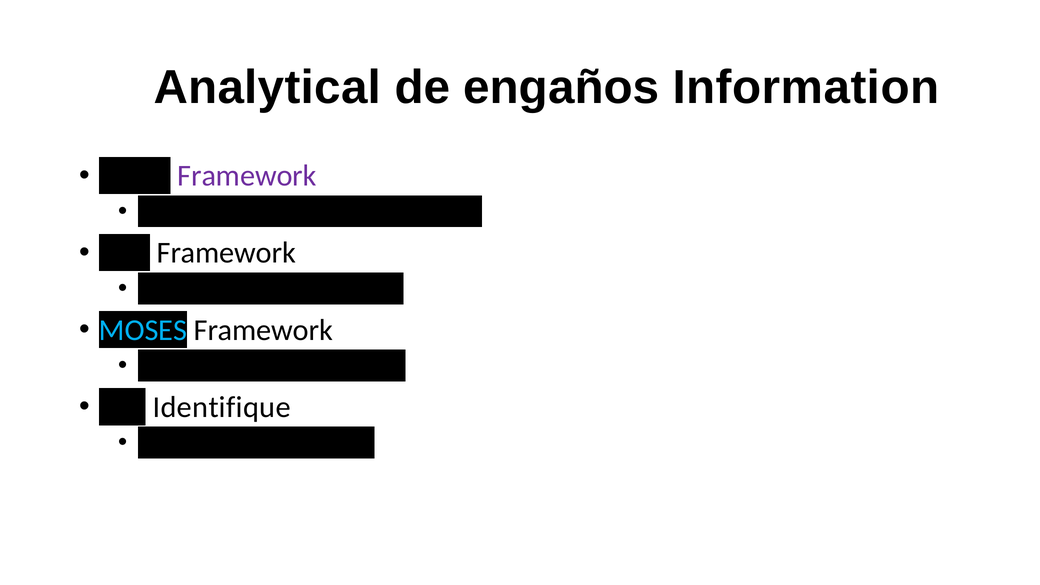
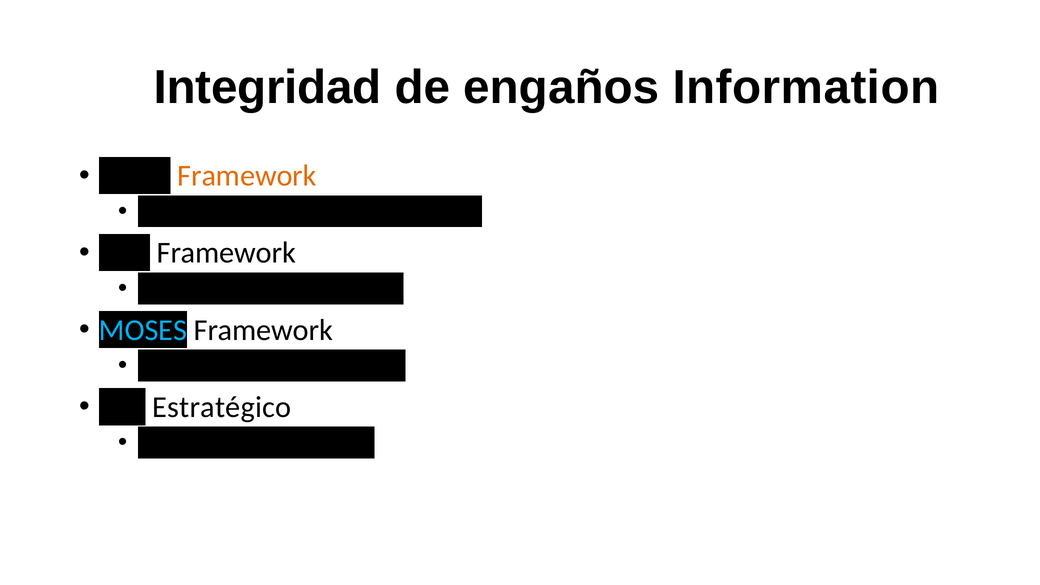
Analytical: Analytical -> Integridad (268, 87)
Framework colour: purple -> orange (247, 176)
Identifique: Identifique -> Estratégico (222, 407)
